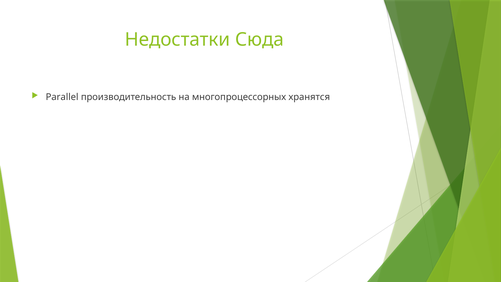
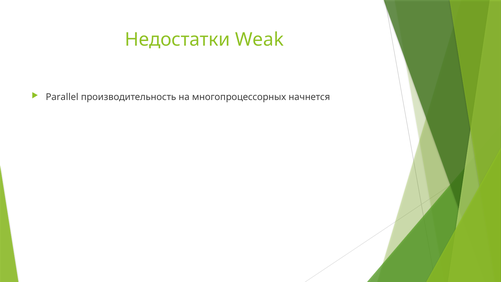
Сюда: Сюда -> Weak (259, 40)
хранятся: хранятся -> начнется (309, 97)
